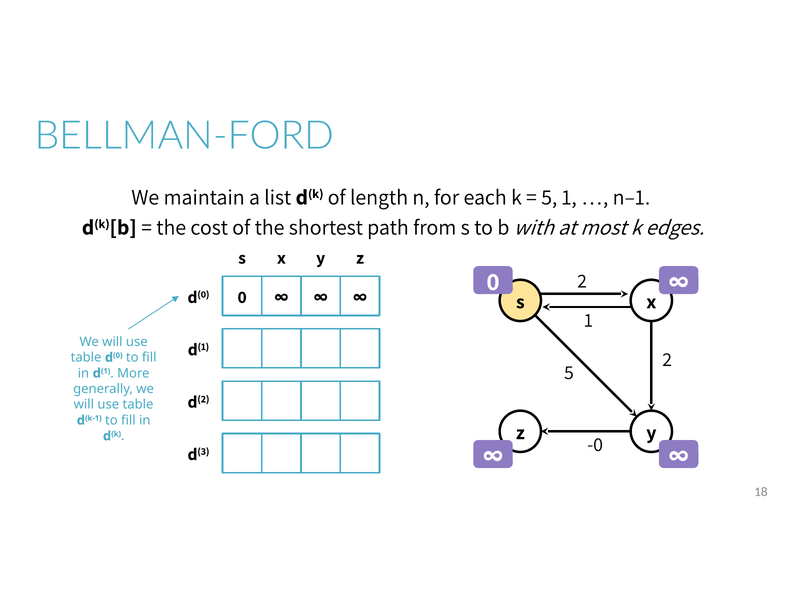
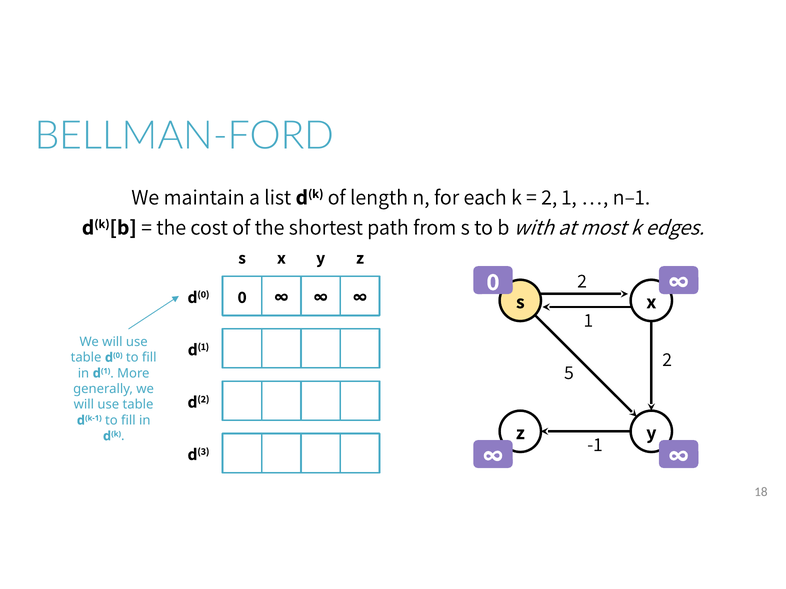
5: 5 -> 2 (549, 197)
-0: -0 -> -1 (595, 445)
